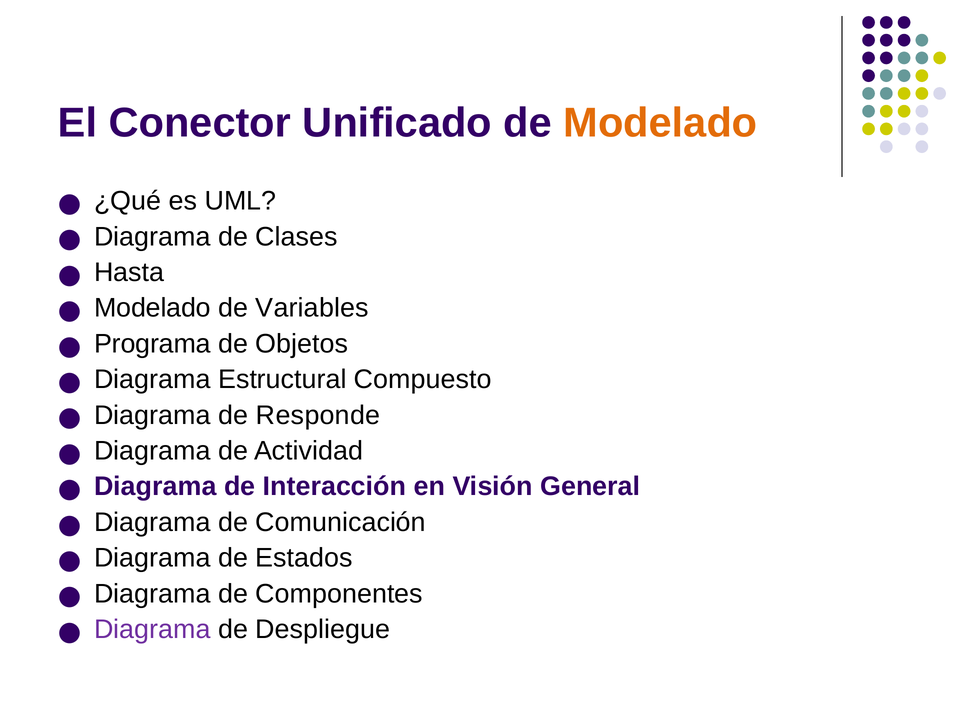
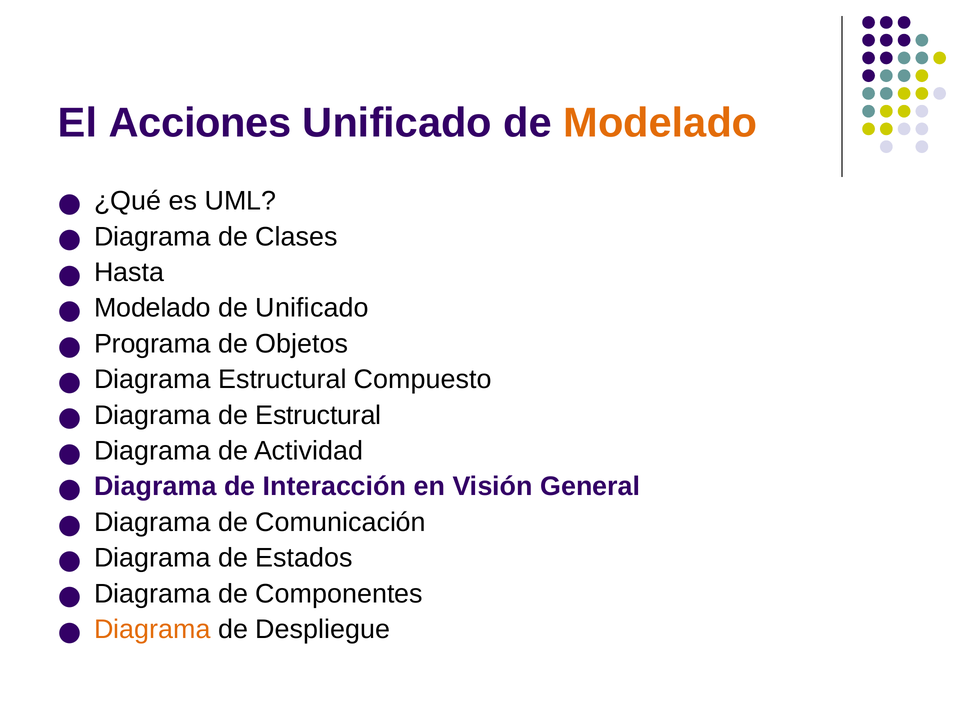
Conector: Conector -> Acciones (200, 123)
de Variables: Variables -> Unificado (312, 308)
de Responde: Responde -> Estructural (318, 415)
Diagrama colour: purple -> orange (152, 630)
